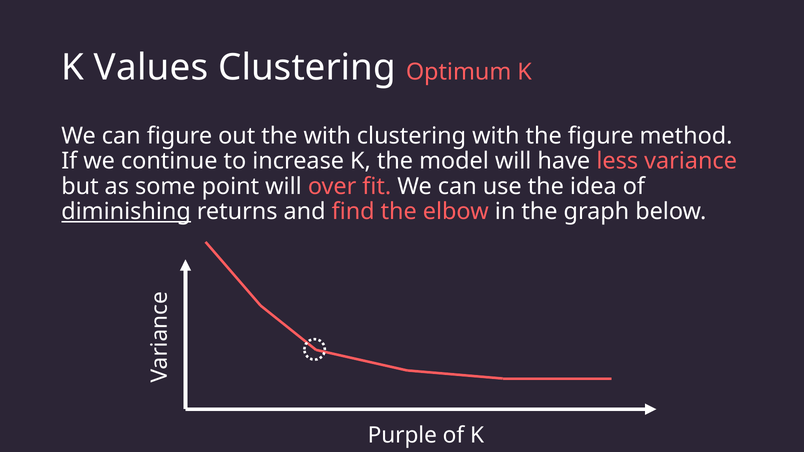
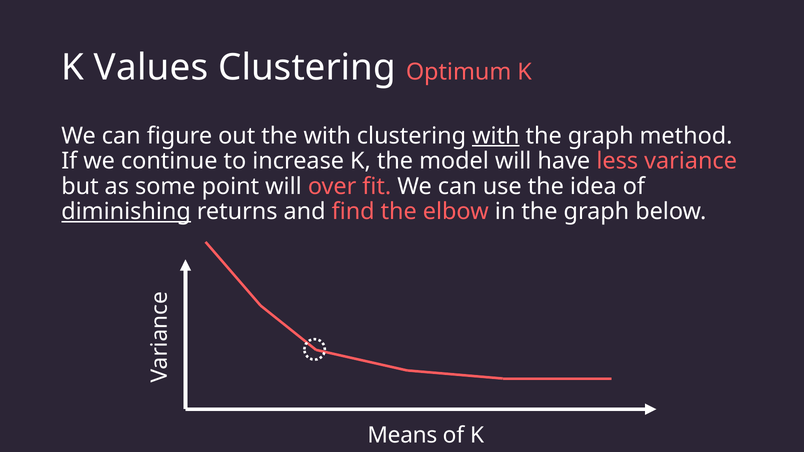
with underline: none -> present (496, 136)
figure: figure -> graph (601, 136)
Purple: Purple -> Means (402, 435)
